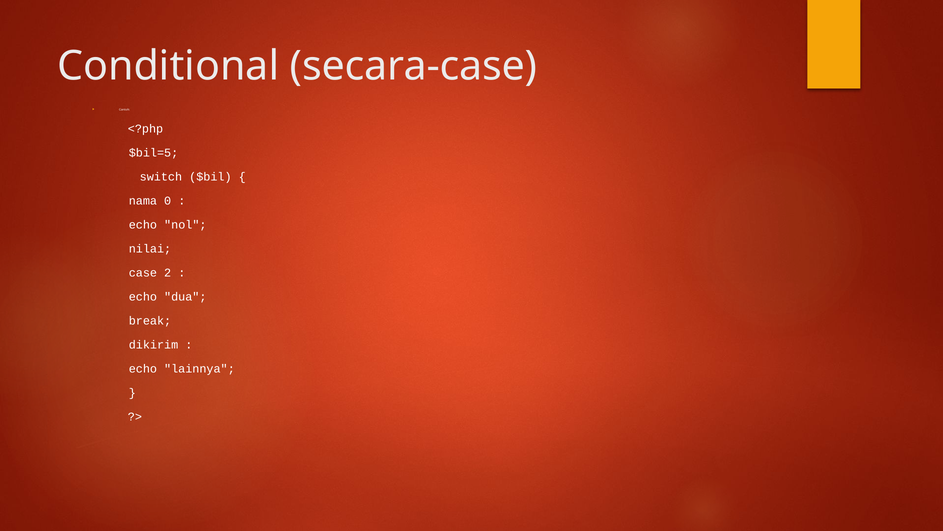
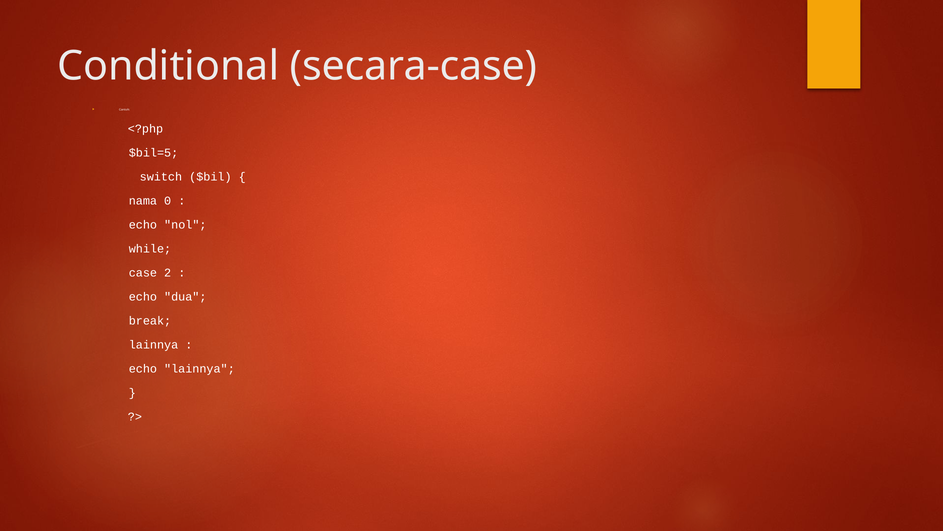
nilai: nilai -> while (150, 249)
dikirim: dikirim -> lainnya (153, 345)
